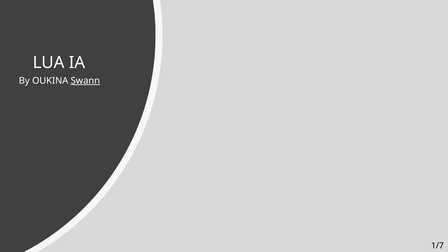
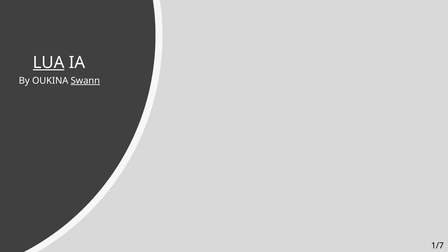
LUA underline: none -> present (49, 63)
